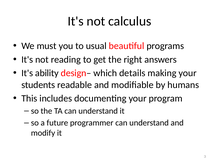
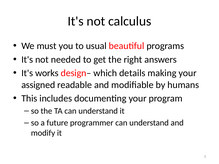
reading: reading -> needed (66, 60)
ability: ability -> works (47, 73)
students: students -> assigned (38, 85)
